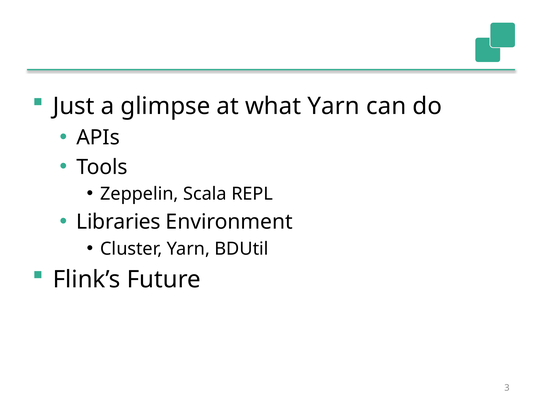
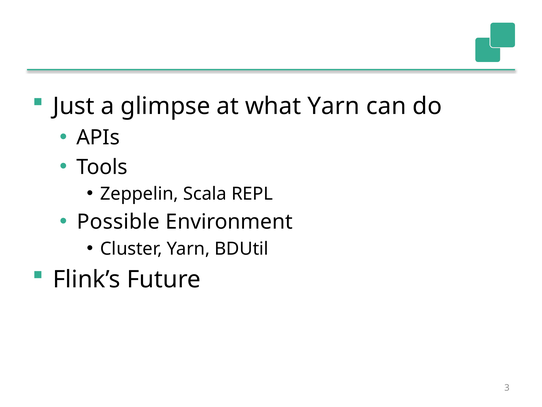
Libraries: Libraries -> Possible (118, 222)
